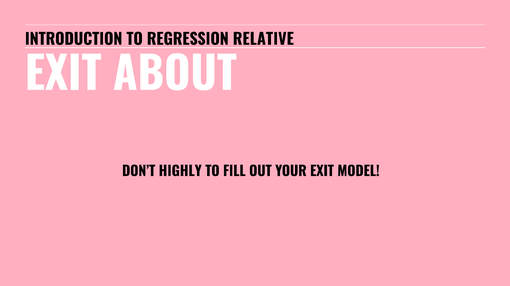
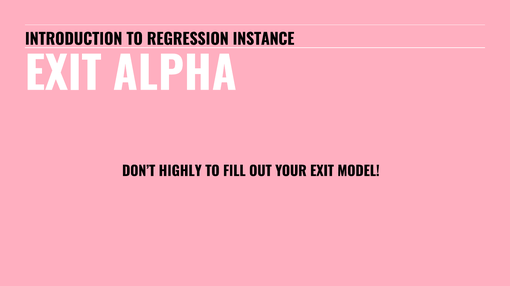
RELATIVE: RELATIVE -> INSTANCE (263, 40)
ABOUT: ABOUT -> ALPHA (175, 75)
